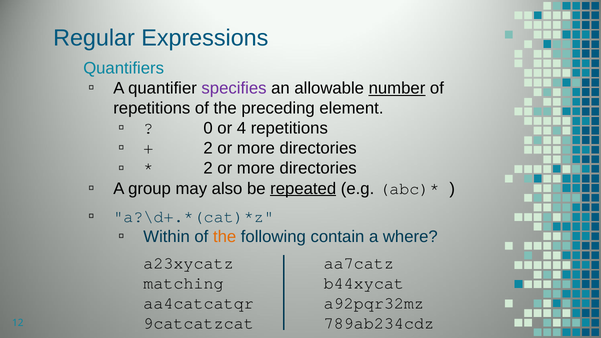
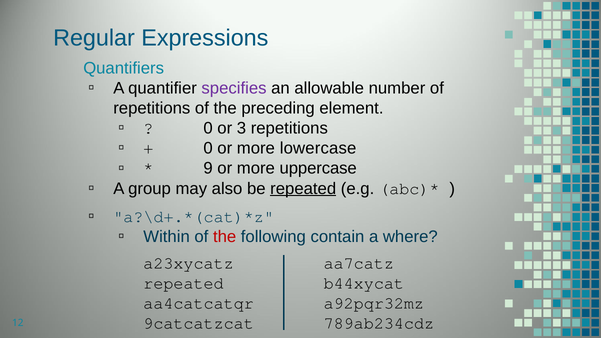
number underline: present -> none (397, 88)
4: 4 -> 3 (242, 128)
2: 2 -> 0 (208, 148)
directories: directories -> lowercase (318, 148)
2: 2 -> 9 (208, 168)
directories: directories -> uppercase (318, 168)
the colour: orange -> red (225, 237)
matching: matching -> repeated (184, 283)
